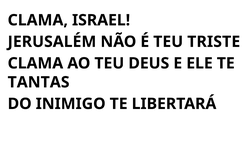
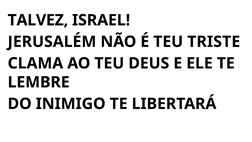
CLAMA: CLAMA -> TALVEZ (38, 20)
TANTAS: TANTAS -> LEMBRE (39, 82)
